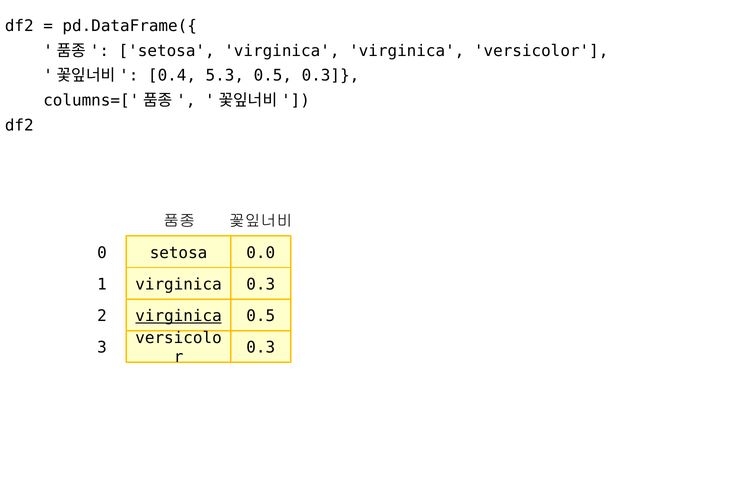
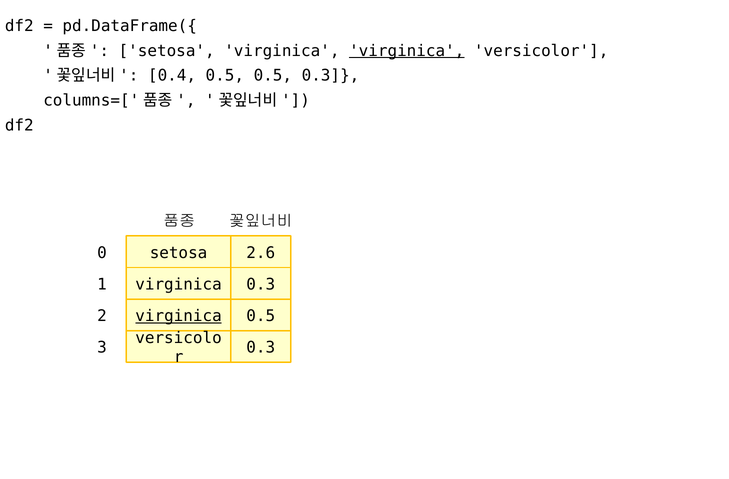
virginica underline: none -> present (407, 51)
0.4 5.3: 5.3 -> 0.5 (225, 76)
0.0: 0.0 -> 2.6 (261, 253)
